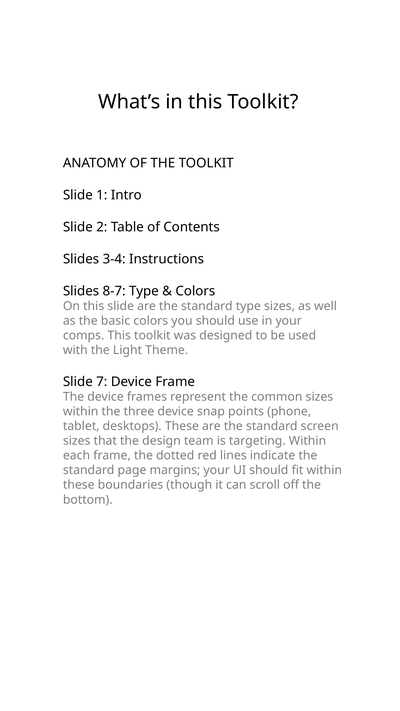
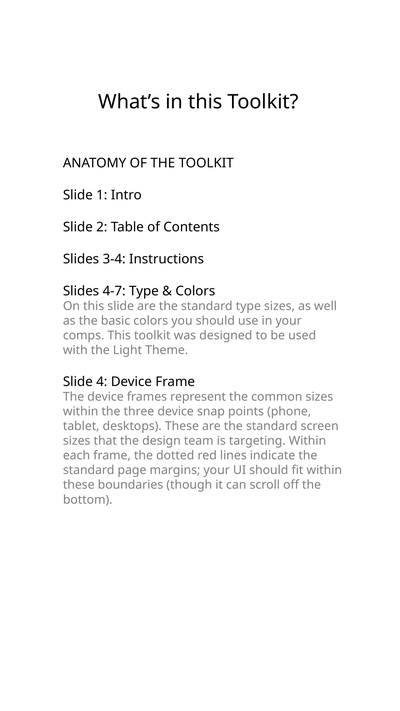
8-7: 8-7 -> 4-7 (114, 291)
7: 7 -> 4 (102, 382)
